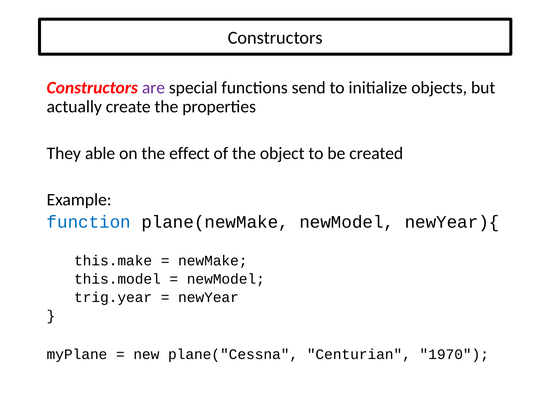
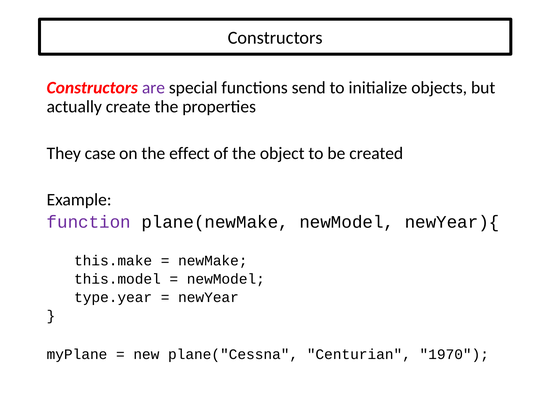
able: able -> case (100, 153)
function colour: blue -> purple (89, 222)
trig.year: trig.year -> type.year (113, 297)
